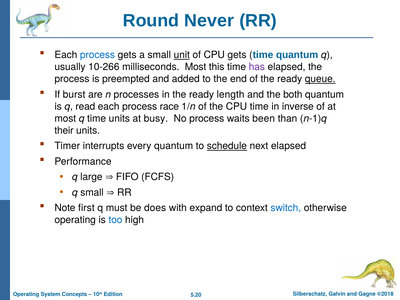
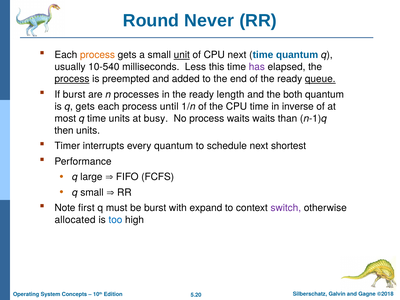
process colour: blue -> orange (97, 55)
CPU gets: gets -> next (237, 55)
10-266: 10-266 -> 10-540 (104, 67)
milliseconds Most: Most -> Less (195, 67)
process underline: none -> present (72, 79)
q read: read -> gets (85, 106)
race: race -> until (169, 106)
waits been: been -> waits (264, 118)
their: their -> then (64, 130)
schedule underline: present -> none (227, 146)
next elapsed: elapsed -> shortest (289, 146)
be does: does -> burst (155, 208)
switch colour: blue -> purple (286, 208)
operating: operating -> allocated (75, 220)
